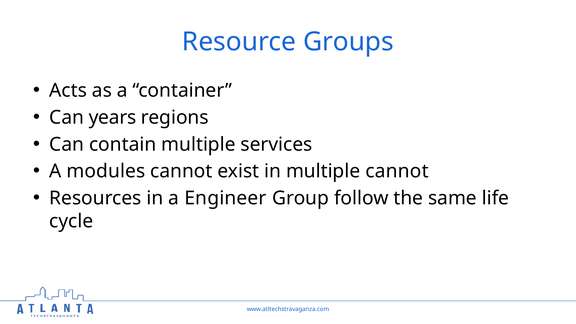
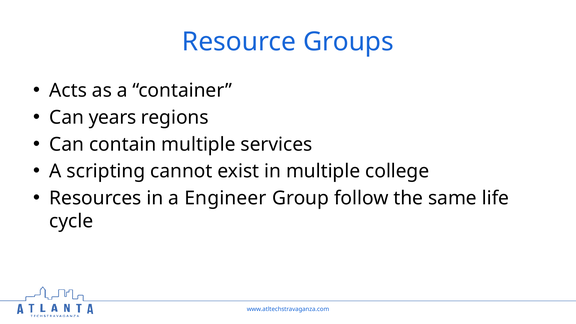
modules: modules -> scripting (106, 171)
multiple cannot: cannot -> college (397, 171)
